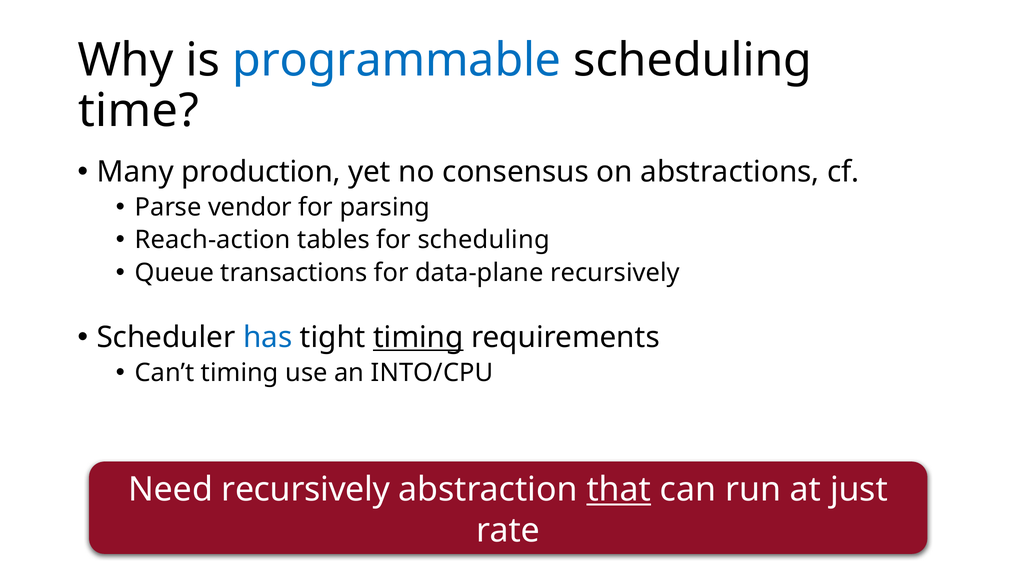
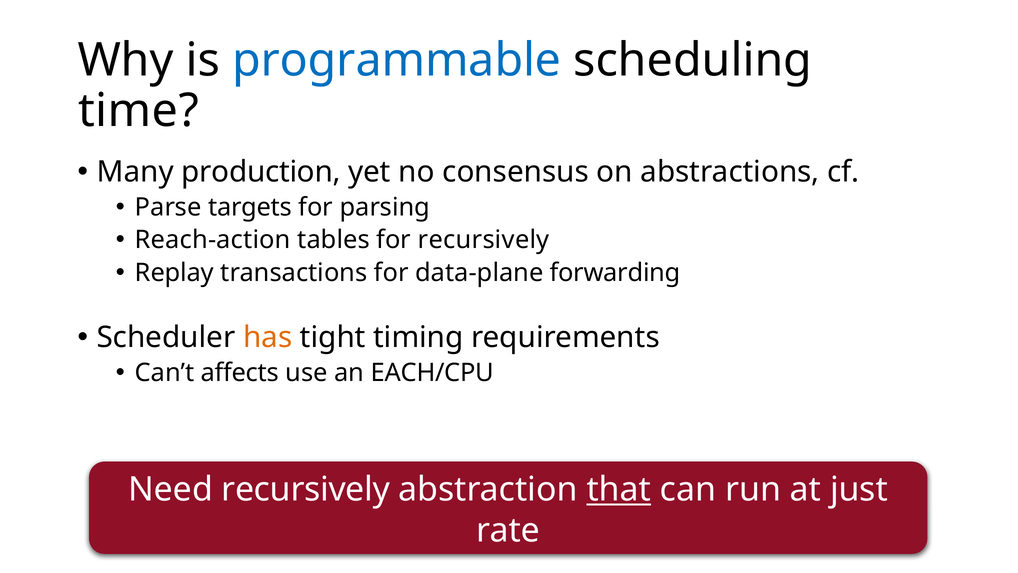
vendor: vendor -> targets (250, 207)
for scheduling: scheduling -> recursively (484, 240)
Queue: Queue -> Replay (174, 273)
data-plane recursively: recursively -> forwarding (615, 273)
has colour: blue -> orange (268, 337)
timing underline: present -> none (418, 337)
Can’t timing: timing -> affects (240, 372)
INTO/CPU: INTO/CPU -> EACH/CPU (432, 372)
